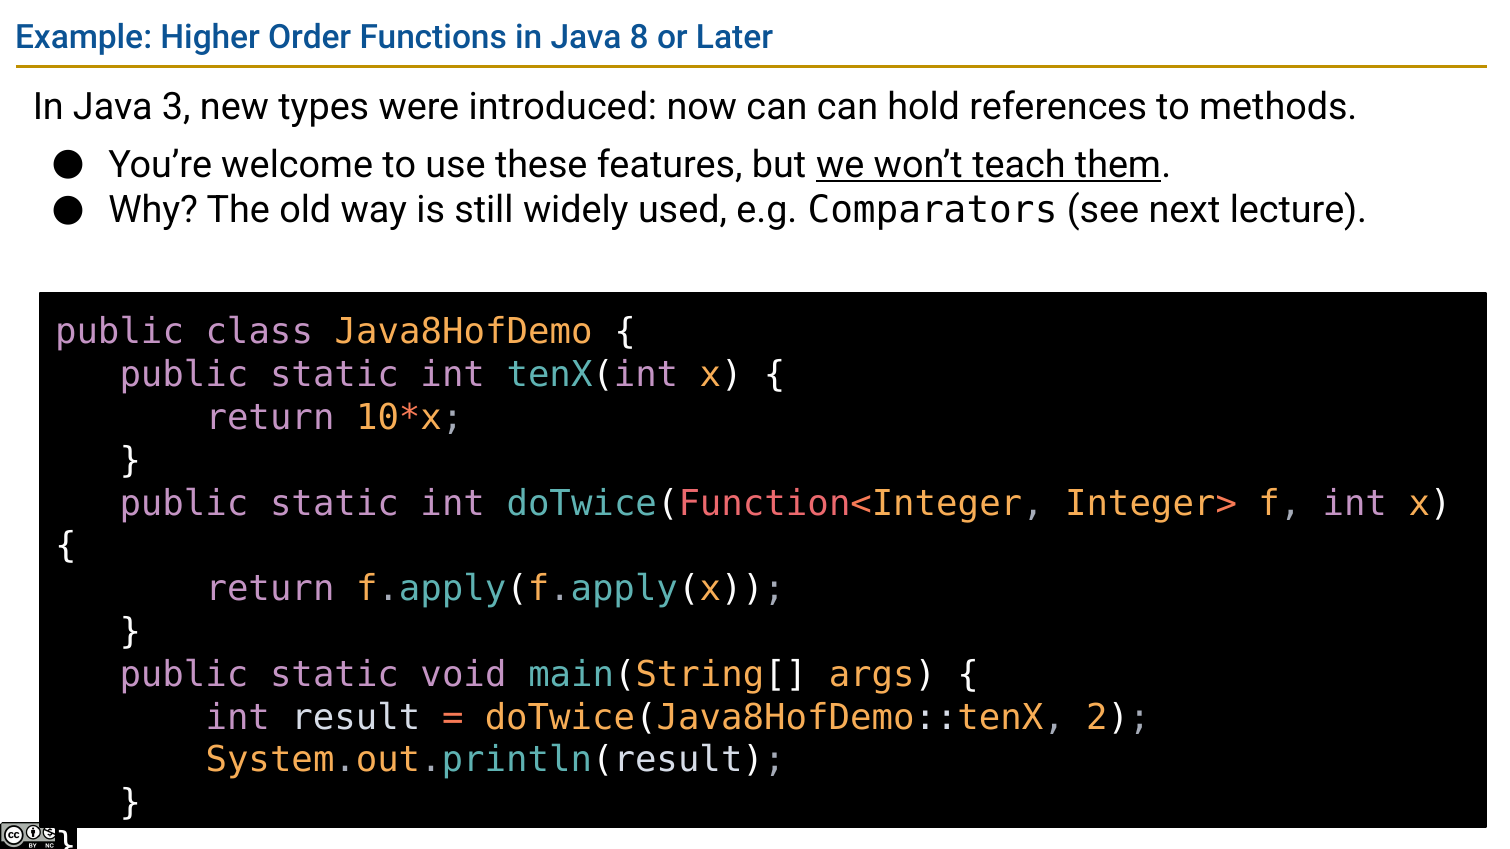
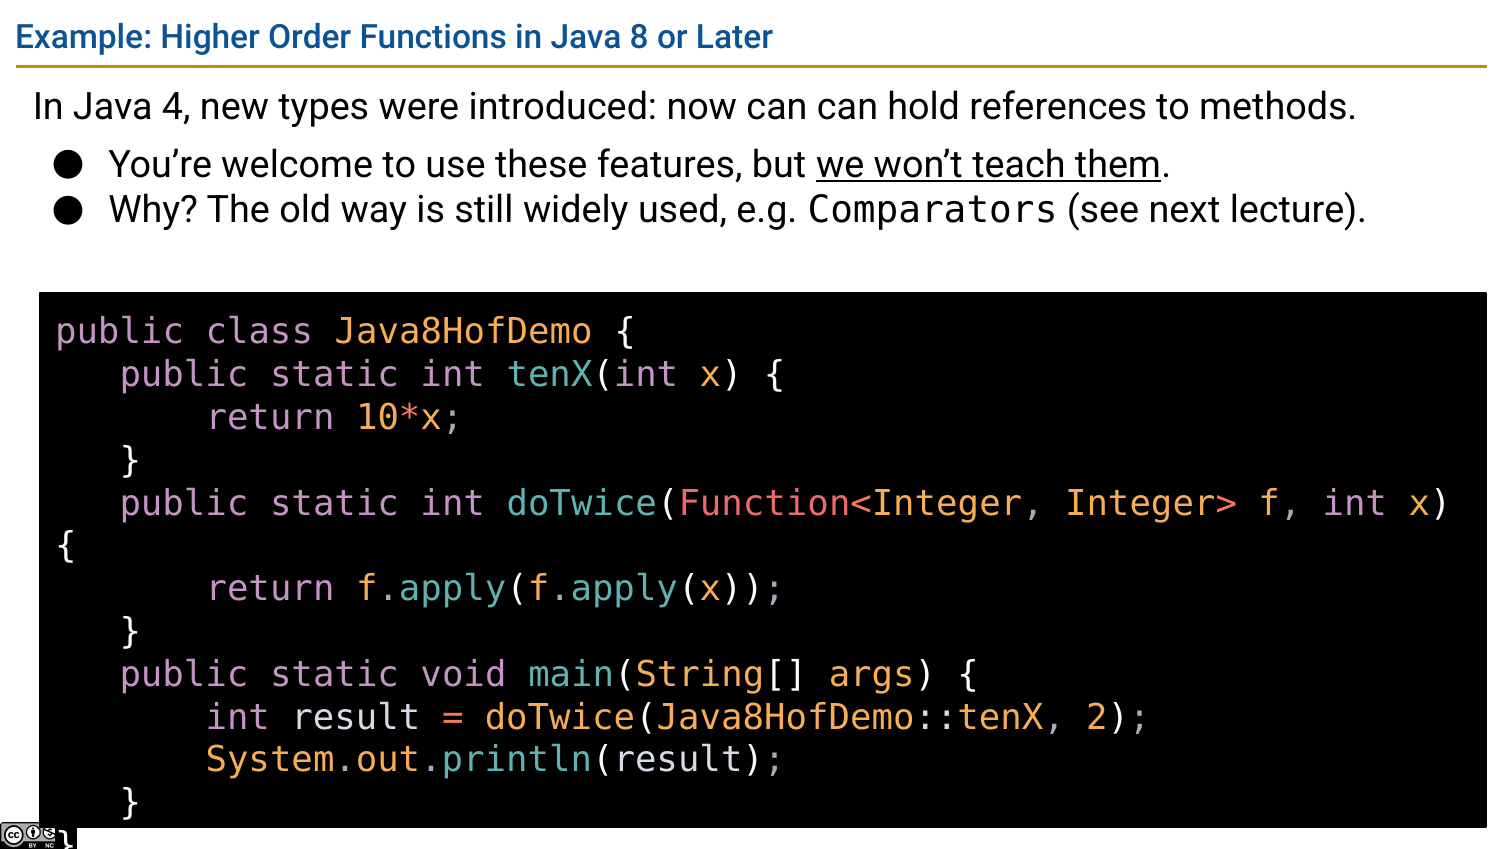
3: 3 -> 4 (176, 107)
